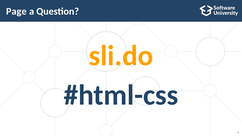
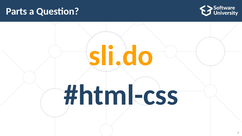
Page: Page -> Parts (16, 11)
